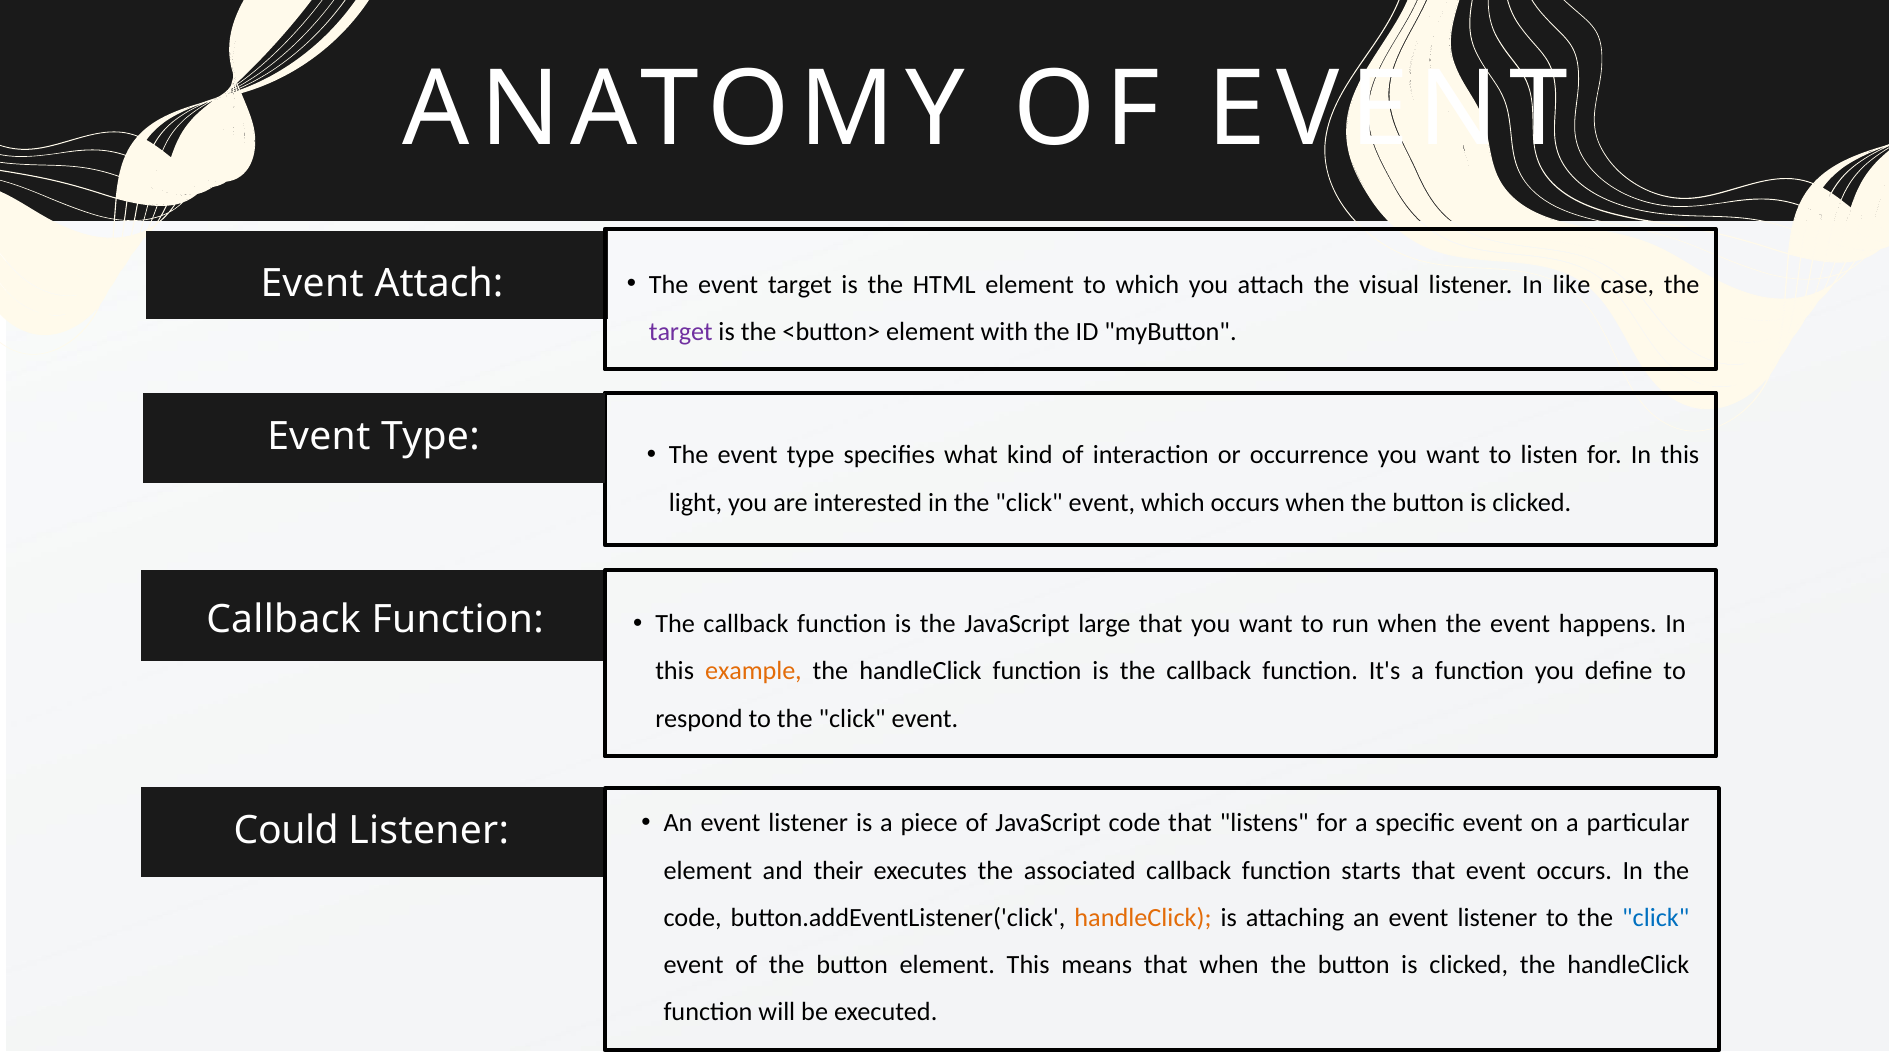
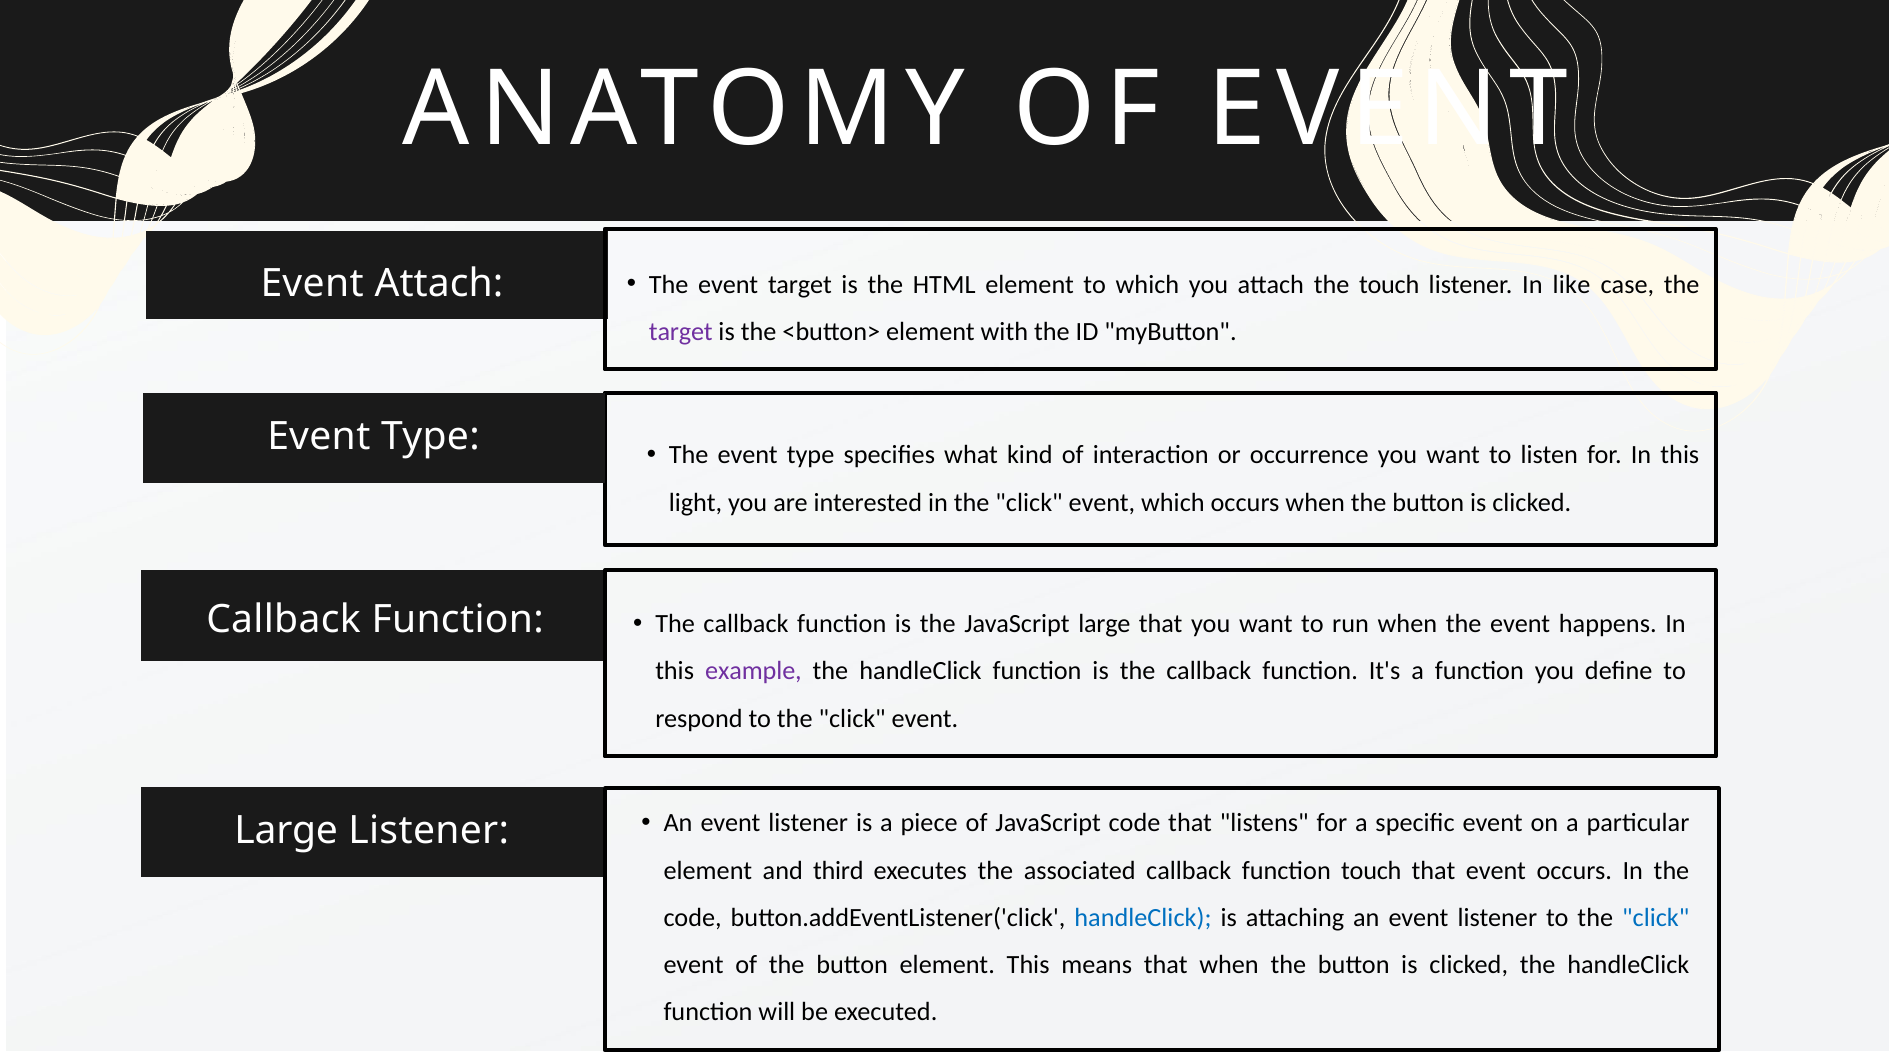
the visual: visual -> touch (1389, 285)
example colour: orange -> purple (753, 672)
Could: Could -> Large (286, 831)
their: their -> third (838, 871)
function starts: starts -> touch (1371, 871)
handleClick colour: orange -> blue (1143, 918)
